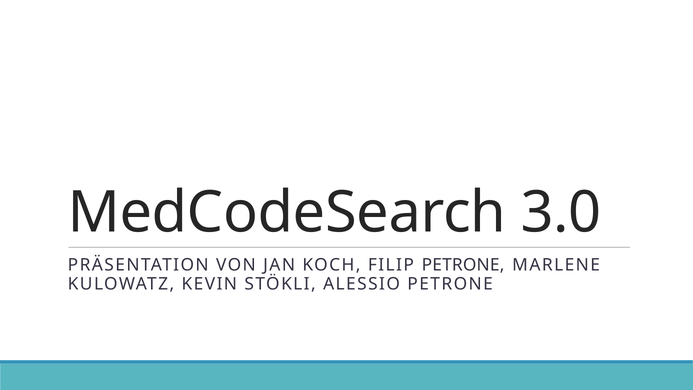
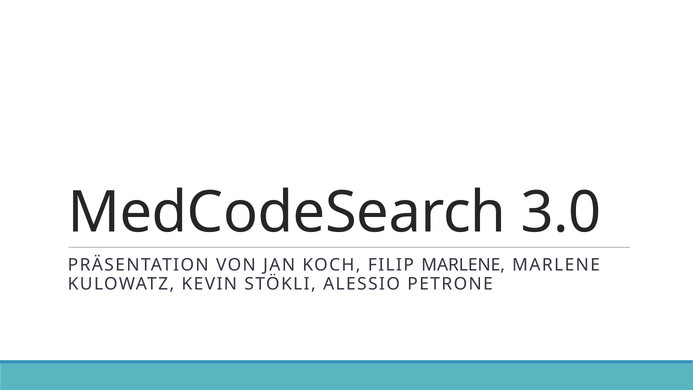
FILIP PETRONE: PETRONE -> MARLENE (463, 265)
